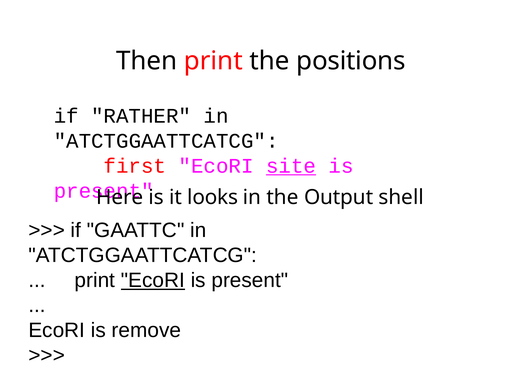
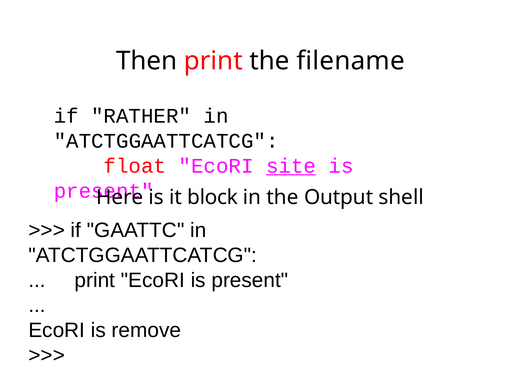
positions: positions -> filename (351, 61)
first: first -> float (135, 166)
looks: looks -> block (213, 197)
EcoRI underline: present -> none (153, 280)
